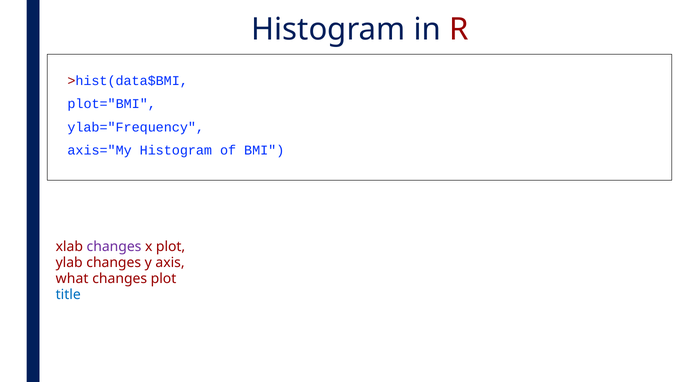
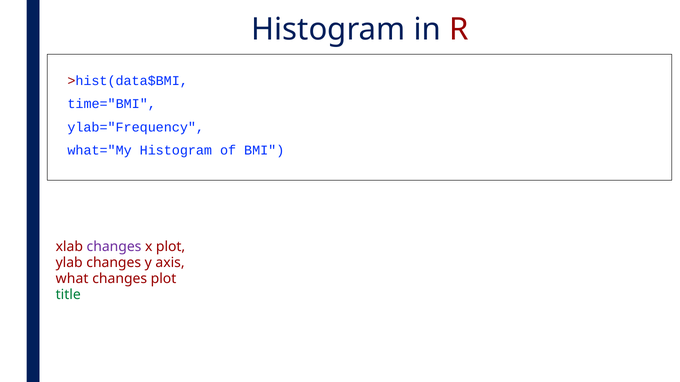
plot="BMI: plot="BMI -> time="BMI (112, 104)
axis="My: axis="My -> what="My (100, 150)
title colour: blue -> green (68, 295)
